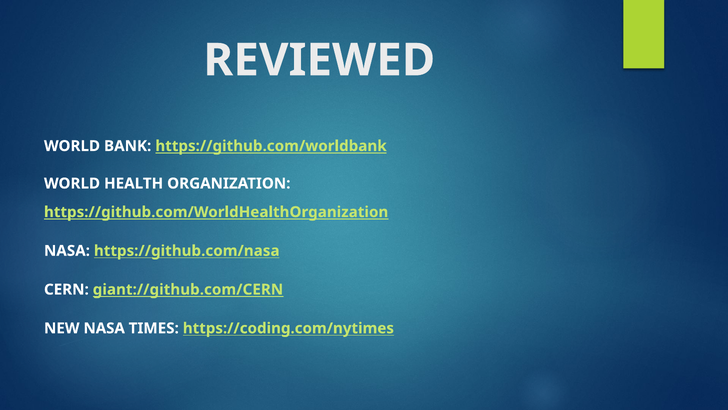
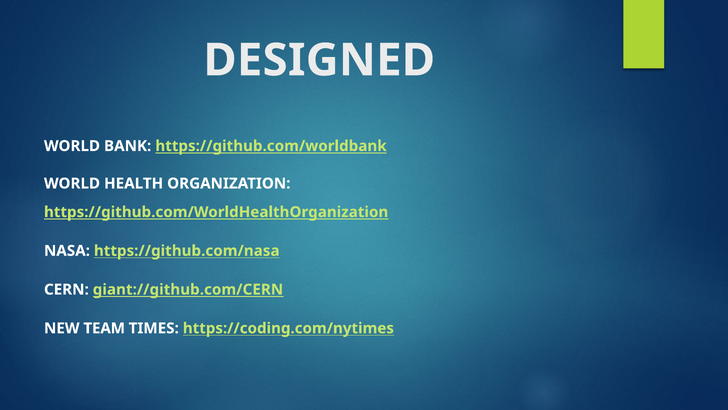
REVIEWED: REVIEWED -> DESIGNED (319, 60)
NEW NASA: NASA -> TEAM (104, 328)
